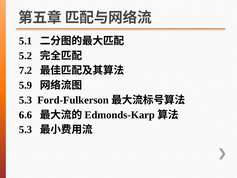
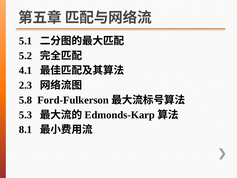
7.2: 7.2 -> 4.1 (26, 70)
5.9: 5.9 -> 2.3 (26, 85)
5.3: 5.3 -> 5.8 (26, 100)
6.6: 6.6 -> 5.3 (26, 115)
5.3: 5.3 -> 8.1 (26, 129)
